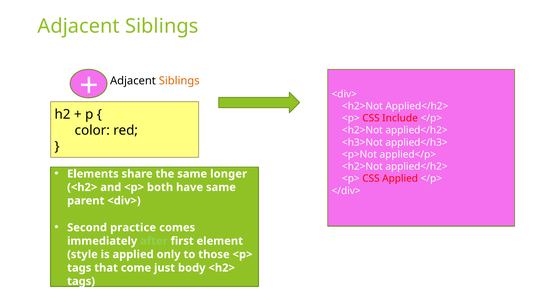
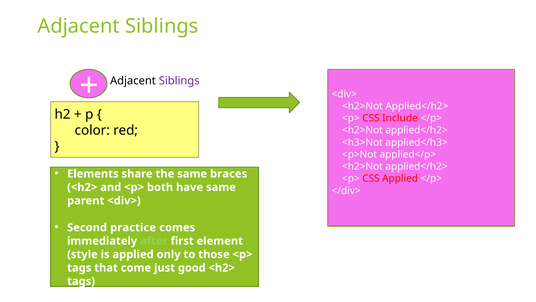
Siblings colour: orange -> purple (179, 81)
longer: longer -> braces (229, 174)
body: body -> good (192, 267)
